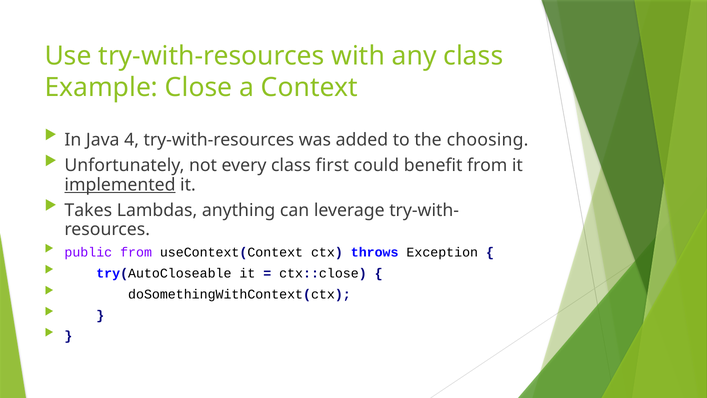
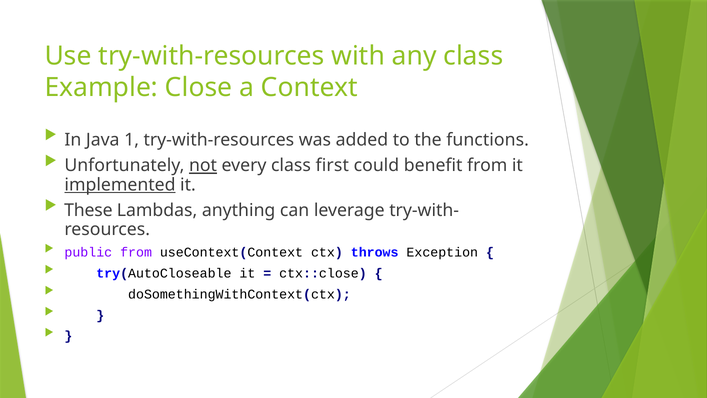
4: 4 -> 1 (132, 140)
choosing: choosing -> functions (488, 140)
not underline: none -> present (203, 165)
Takes: Takes -> These (88, 210)
